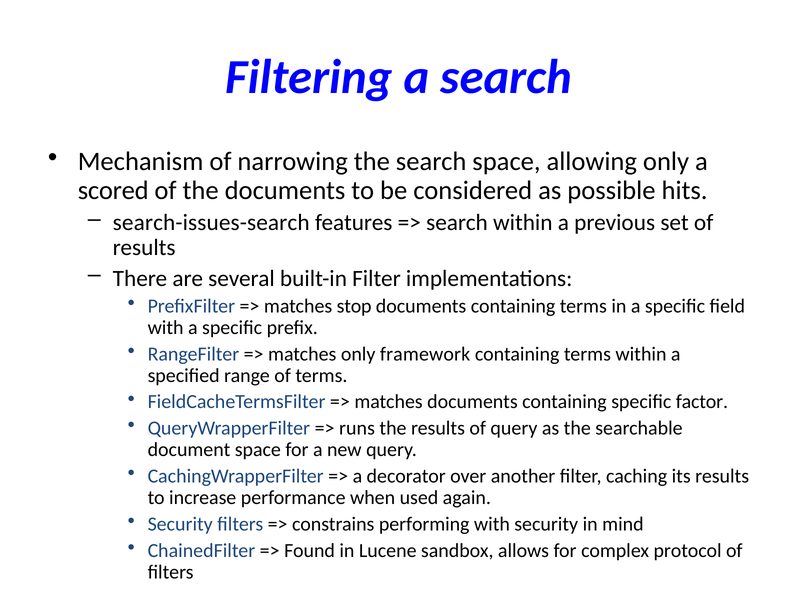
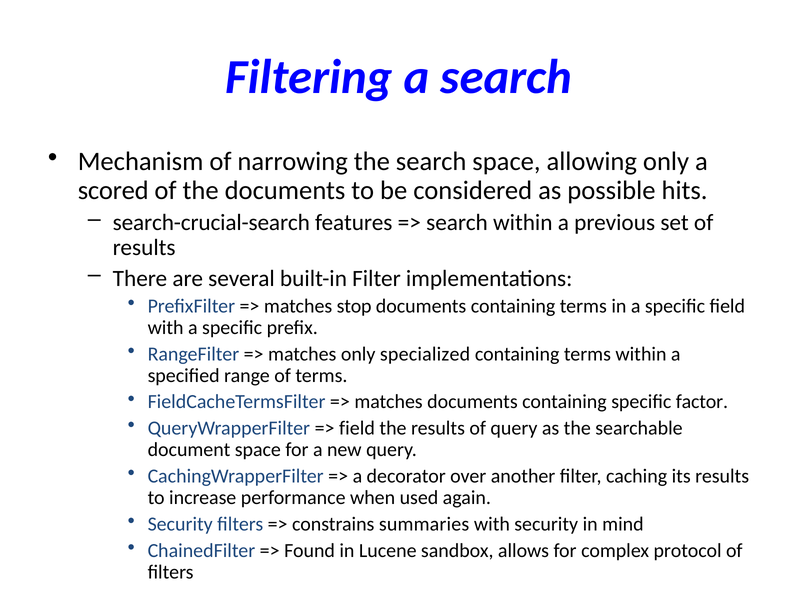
search-issues-search: search-issues-search -> search-crucial-search (211, 222)
framework: framework -> specialized (425, 354)
runs: runs -> field (357, 428)
performing: performing -> summaries (424, 524)
